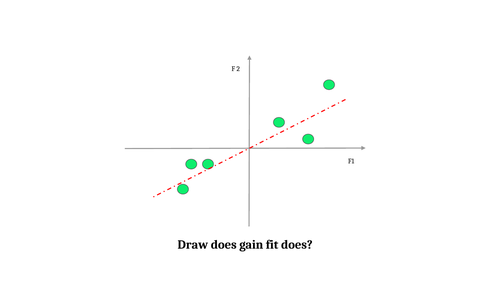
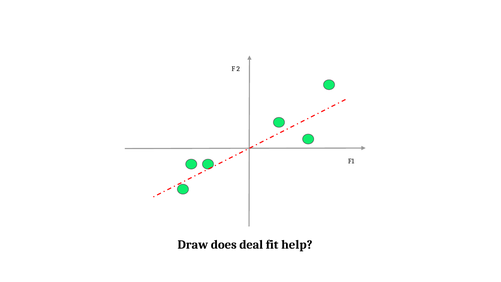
gain: gain -> deal (251, 244)
fit does: does -> help (297, 244)
